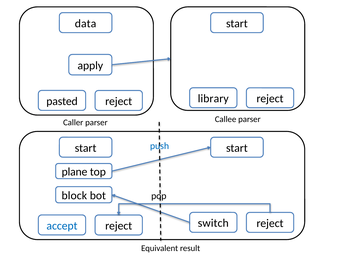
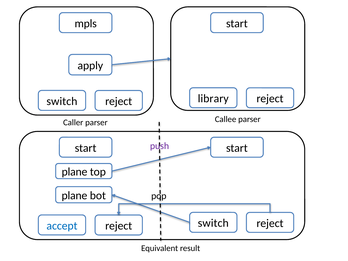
data: data -> mpls (86, 23)
pasted: pasted -> switch (62, 101)
push colour: blue -> purple (160, 146)
block: block -> plane (74, 196)
